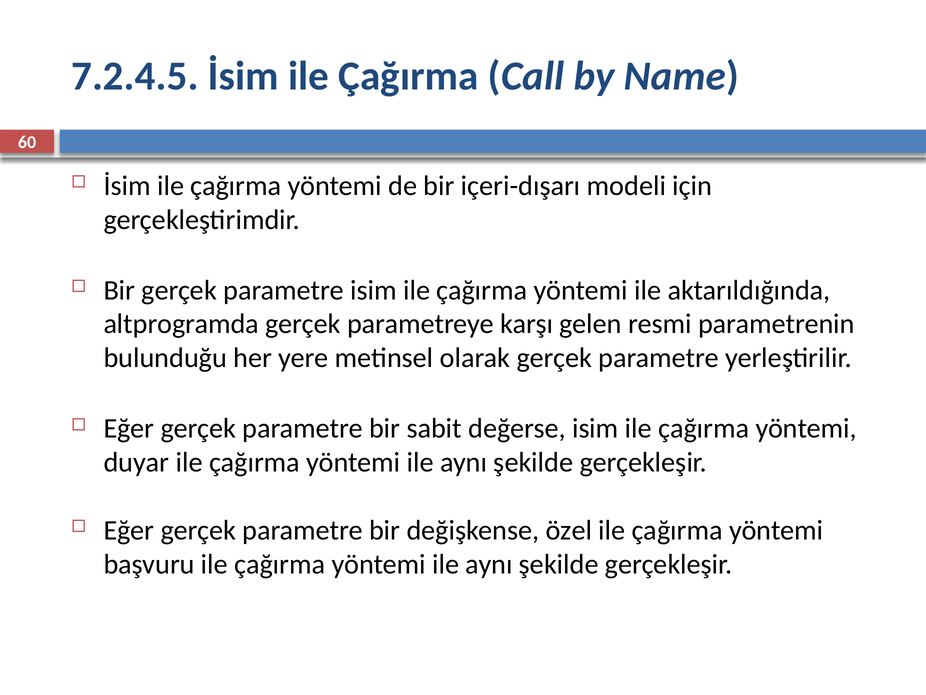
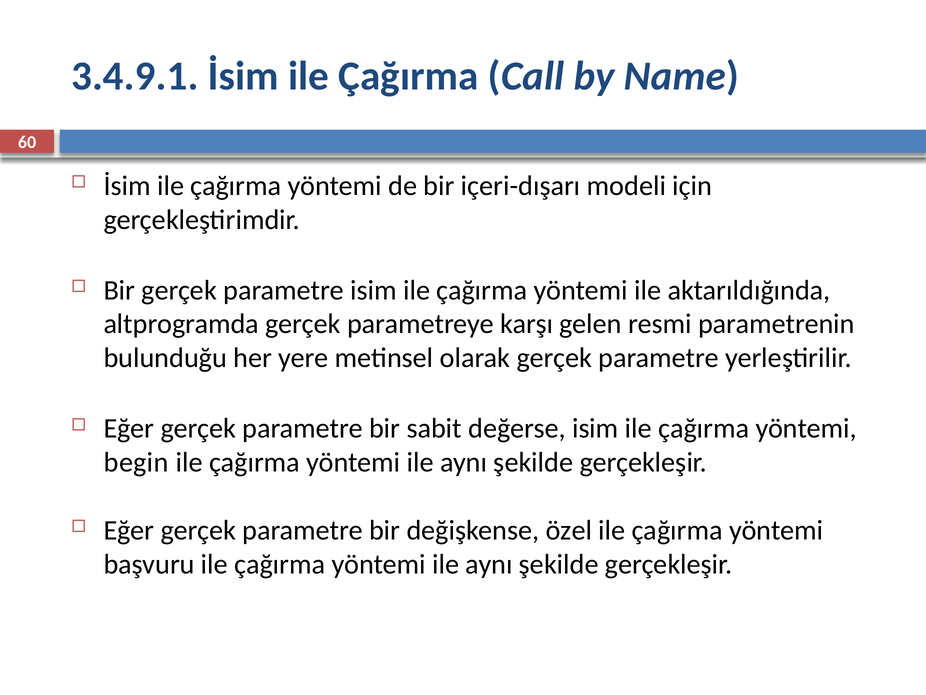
7.2.4.5: 7.2.4.5 -> 3.4.9.1 (135, 76)
duyar: duyar -> begin (136, 462)
